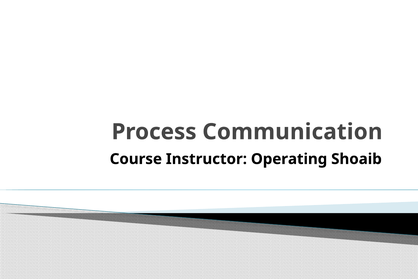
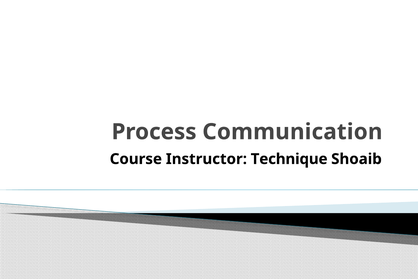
Operating: Operating -> Technique (289, 159)
